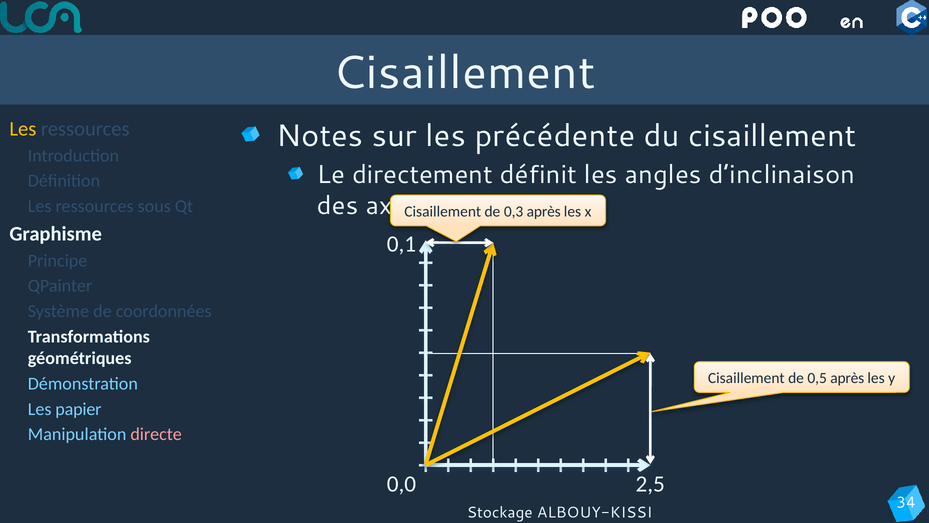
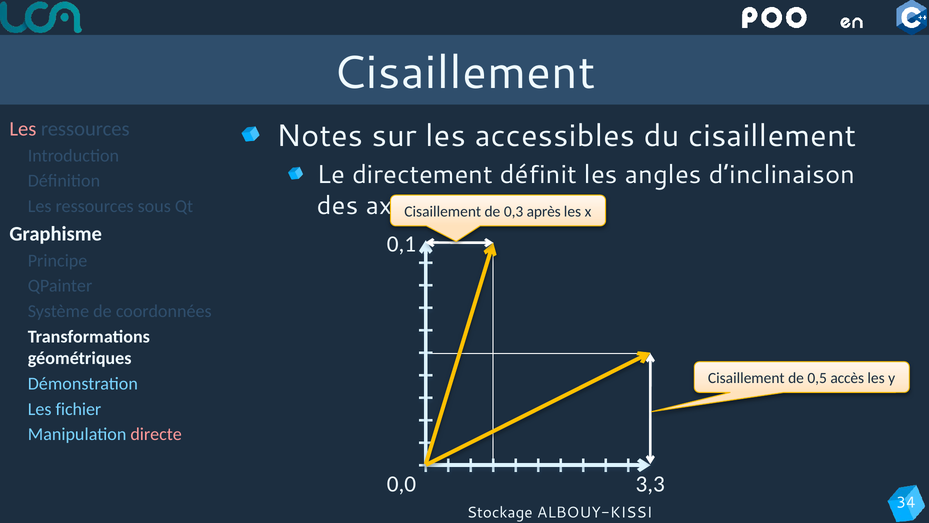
Les colour: yellow -> pink (23, 129)
précédente: précédente -> accessibles (555, 136)
0,5 après: après -> accès (847, 378)
papier: papier -> fichier (78, 409)
2,5: 2,5 -> 3,3 (650, 484)
